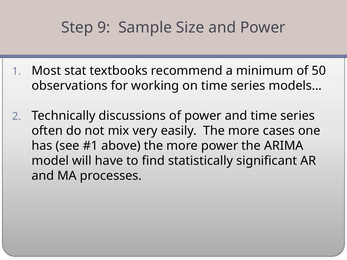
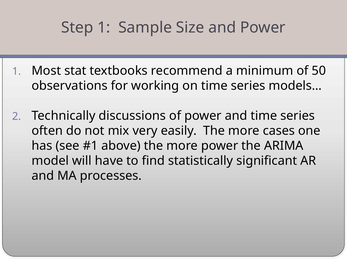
Step 9: 9 -> 1 (104, 28)
